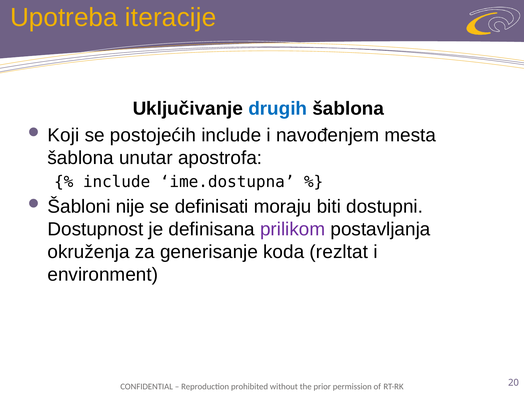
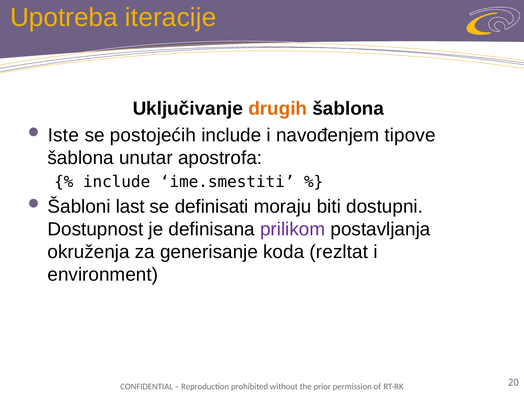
drugih colour: blue -> orange (278, 109)
Koji: Koji -> Iste (63, 135)
mesta: mesta -> tipove (410, 135)
ime.dostupna: ime.dostupna -> ime.smestiti (227, 182)
nije: nije -> last (130, 207)
